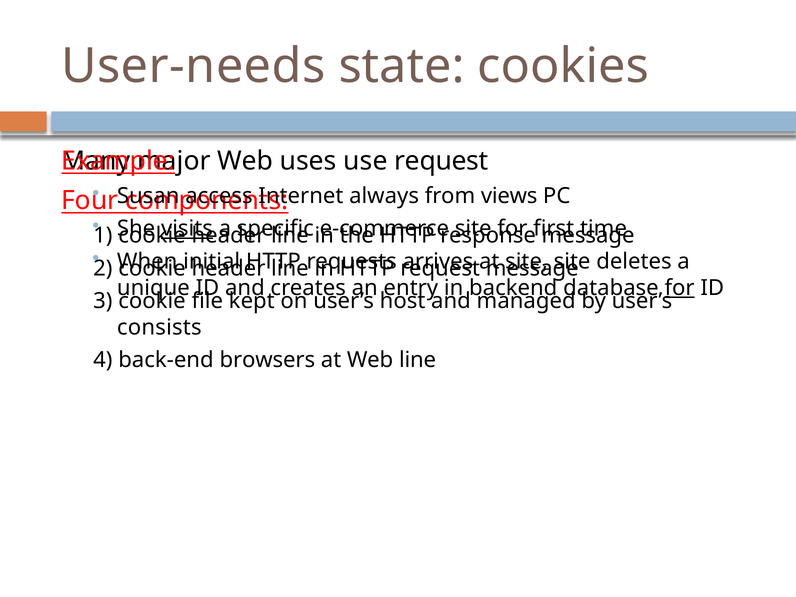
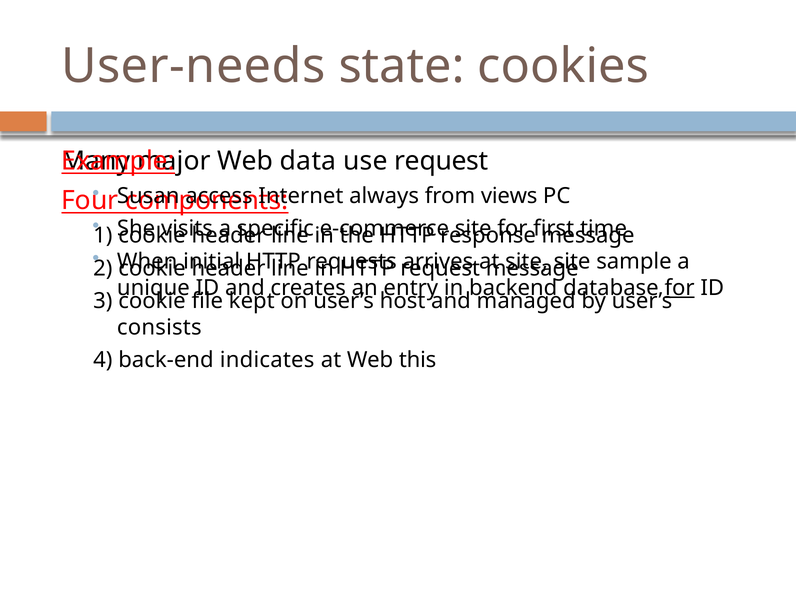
uses: uses -> data (308, 161)
visits underline: present -> none (187, 229)
deletes: deletes -> sample (634, 261)
browsers: browsers -> indicates (267, 360)
Web line: line -> this (418, 360)
